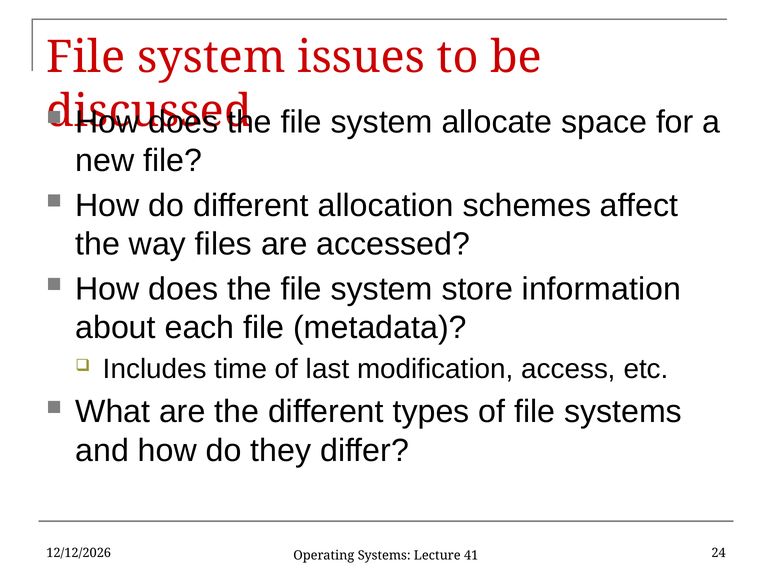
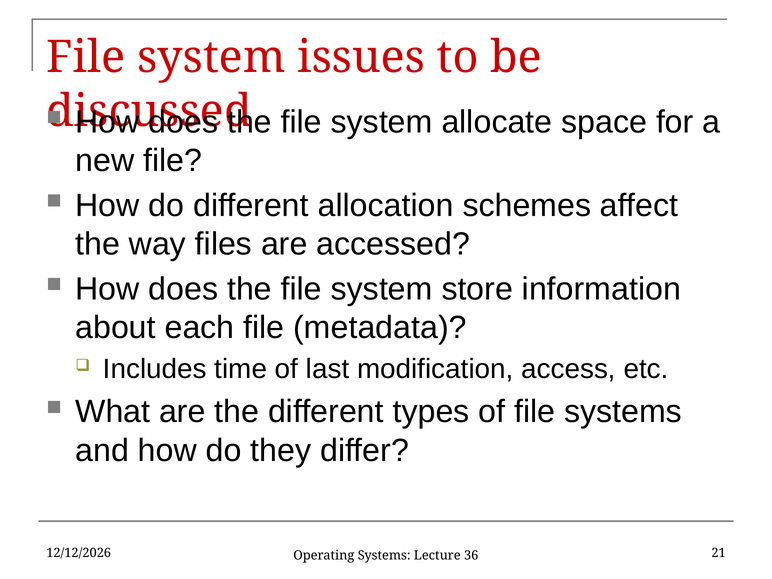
24: 24 -> 21 (719, 553)
41: 41 -> 36 (471, 555)
